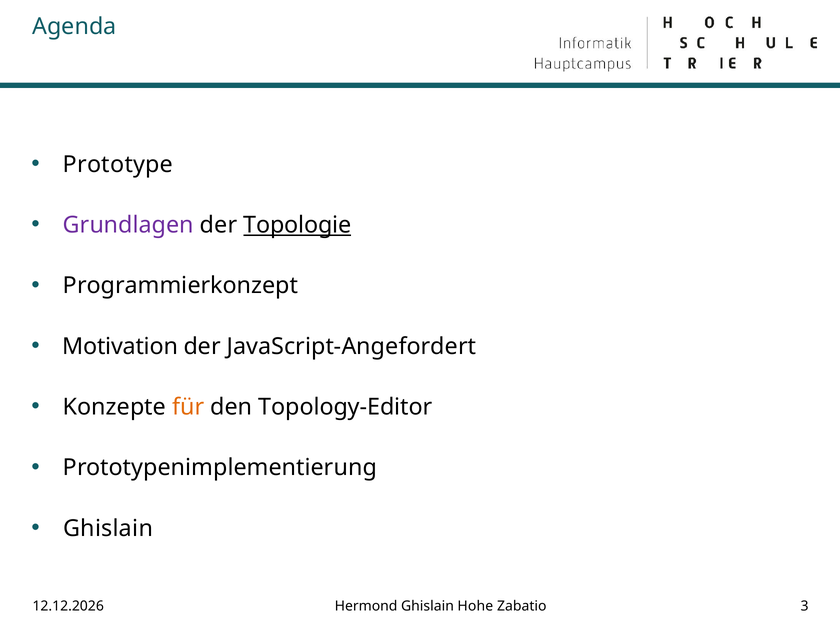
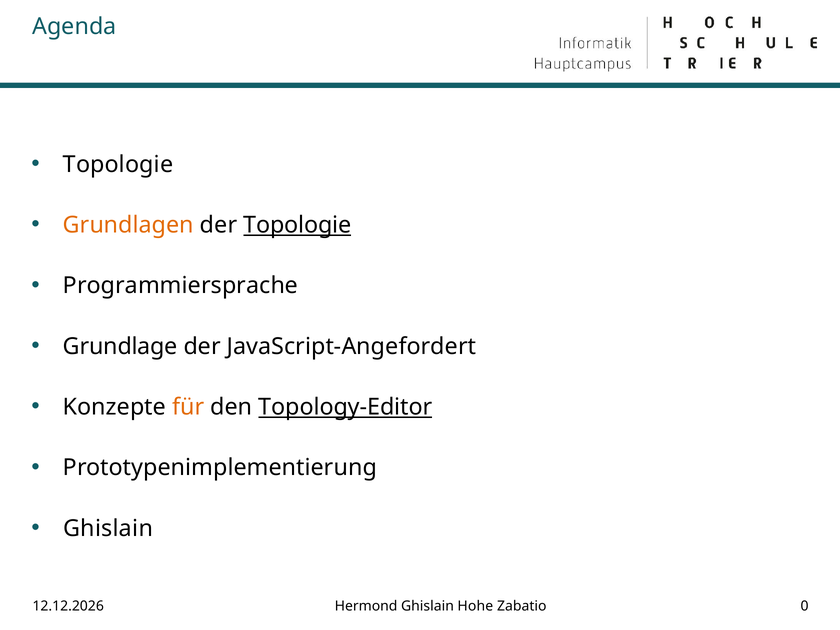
Prototype: Prototype -> Topologie (118, 164)
Grundlagen colour: purple -> orange (128, 225)
Programmierkonzept: Programmierkonzept -> Programmiersprache (181, 286)
Motivation: Motivation -> Grundlage (120, 346)
Topology-Editor underline: none -> present (345, 407)
3: 3 -> 0 (805, 606)
